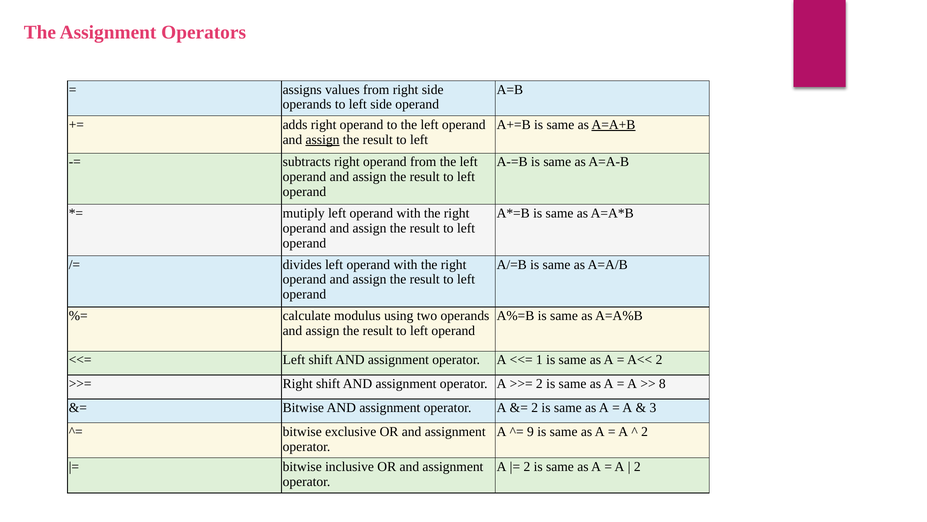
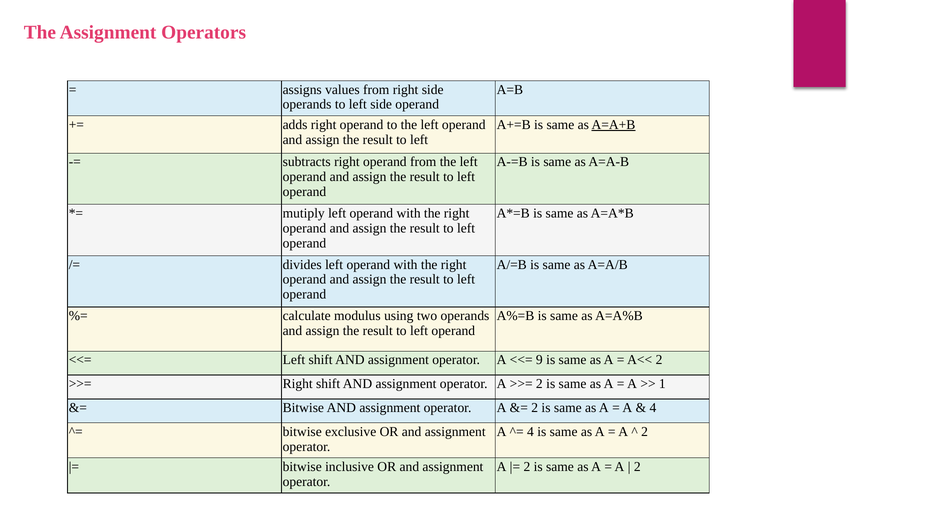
assign underline: present -> none (323, 139)
1: 1 -> 9 (539, 360)
8: 8 -> 1 (662, 383)
3: 3 -> 4 (653, 407)
9: 9 -> 4 (530, 431)
